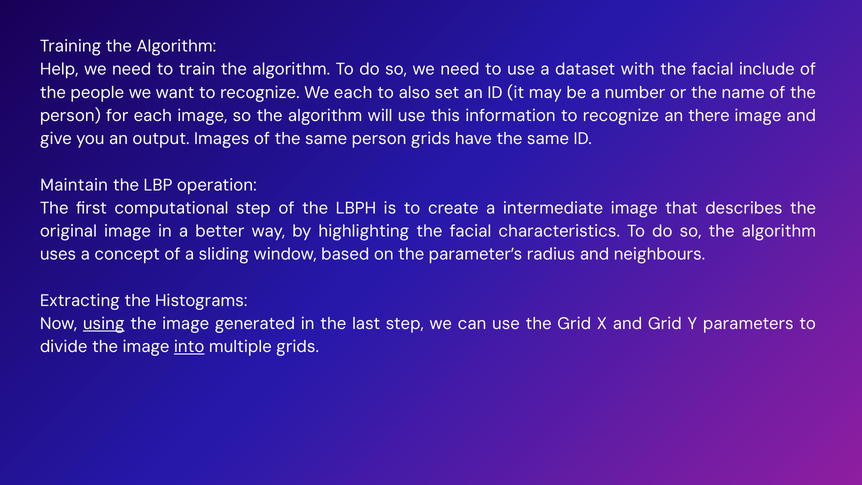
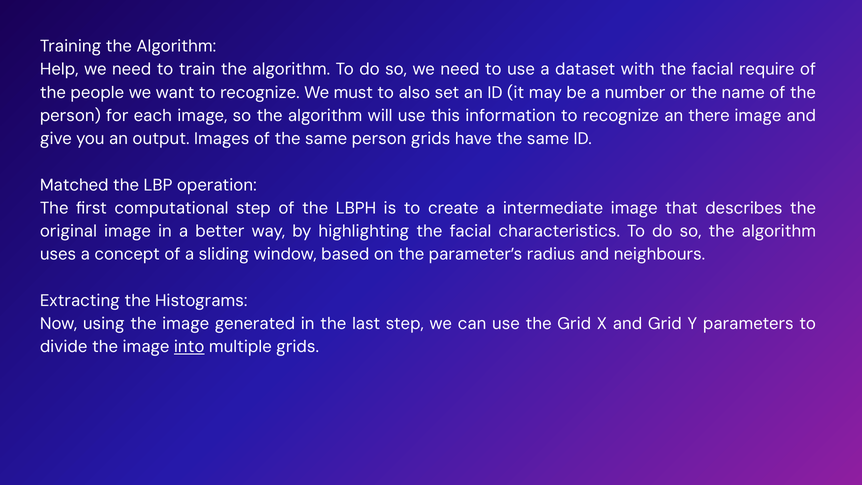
include: include -> require (767, 69)
We each: each -> must (353, 93)
Maintain: Maintain -> Matched (74, 185)
using underline: present -> none (104, 324)
